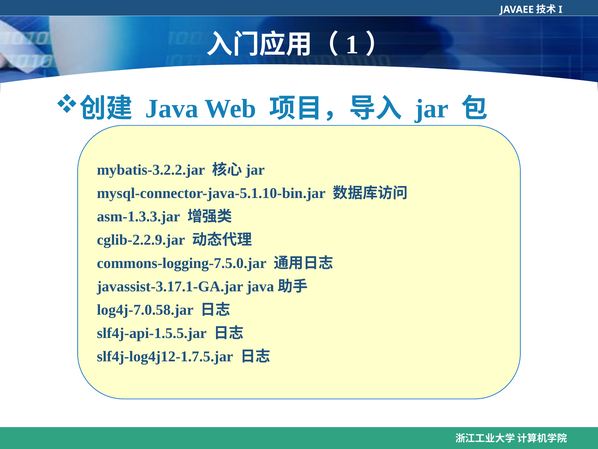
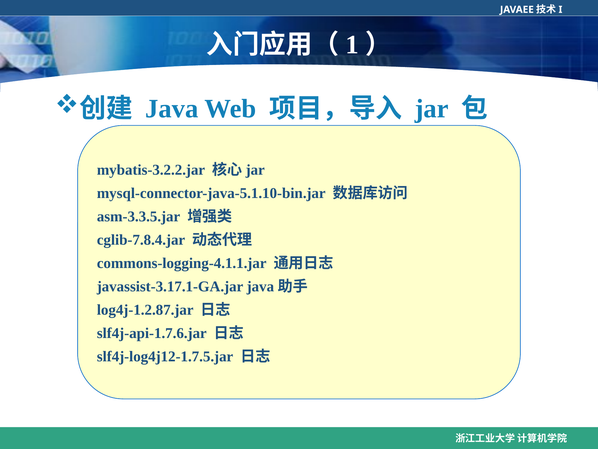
asm-1.3.3.jar: asm-1.3.3.jar -> asm-3.3.5.jar (139, 216)
cglib-2.2.9.jar: cglib-2.2.9.jar -> cglib-7.8.4.jar (141, 240)
commons-logging-7.5.0.jar: commons-logging-7.5.0.jar -> commons-logging-4.1.1.jar (182, 263)
log4j-7.0.58.jar: log4j-7.0.58.jar -> log4j-1.2.87.jar (145, 310)
slf4j-api-1.5.5.jar: slf4j-api-1.5.5.jar -> slf4j-api-1.7.6.jar (152, 333)
